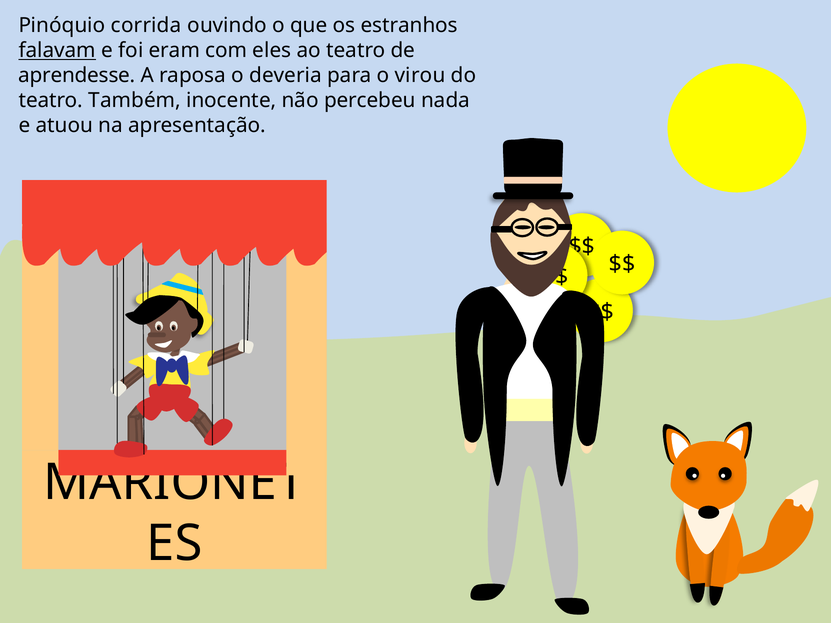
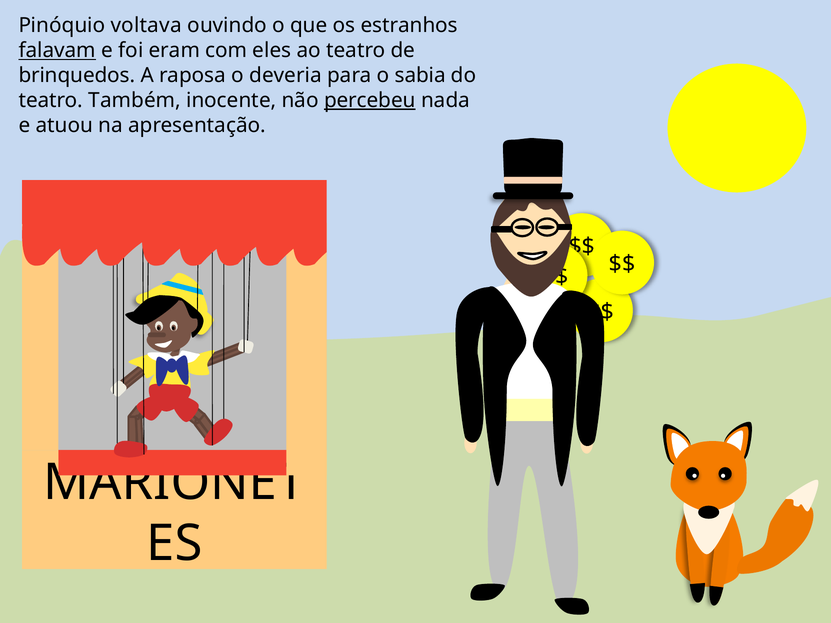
corrida: corrida -> voltava (146, 26)
aprendesse: aprendesse -> brinquedos (77, 75)
virou: virou -> sabia (420, 75)
percebeu underline: none -> present (370, 100)
